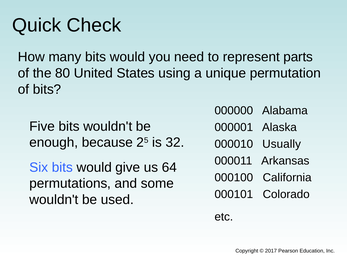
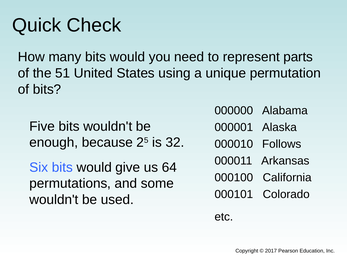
80: 80 -> 51 (63, 73)
Usually: Usually -> Follows (282, 144)
